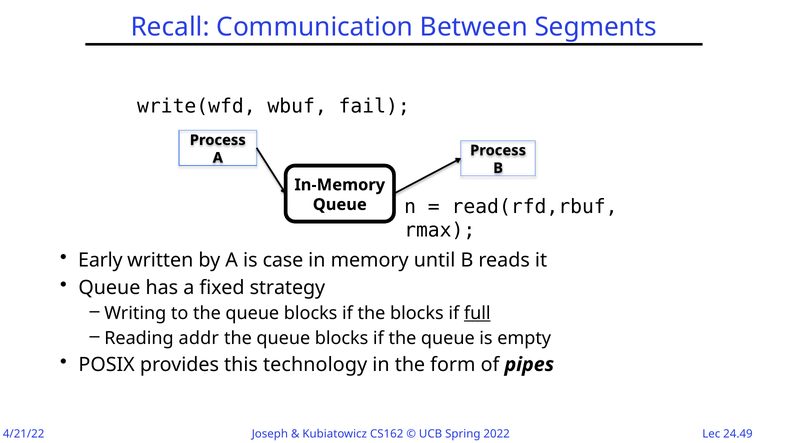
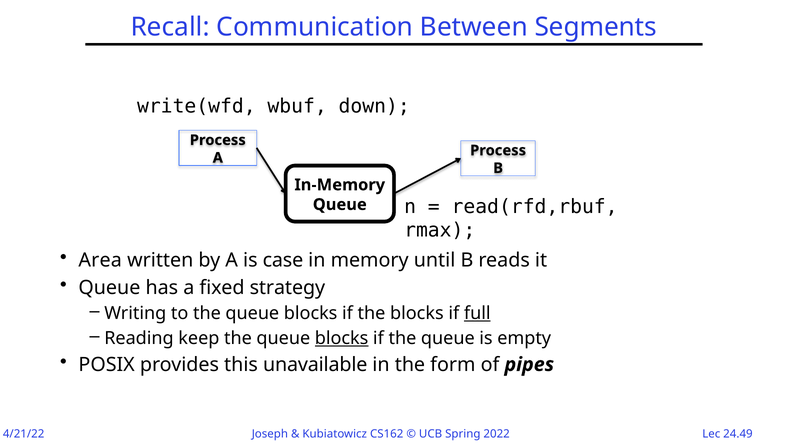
fail: fail -> down (374, 106)
Early: Early -> Area (100, 261)
addr: addr -> keep (199, 338)
blocks underline: none -> present (342, 338)
technology: technology -> unavailable (315, 365)
